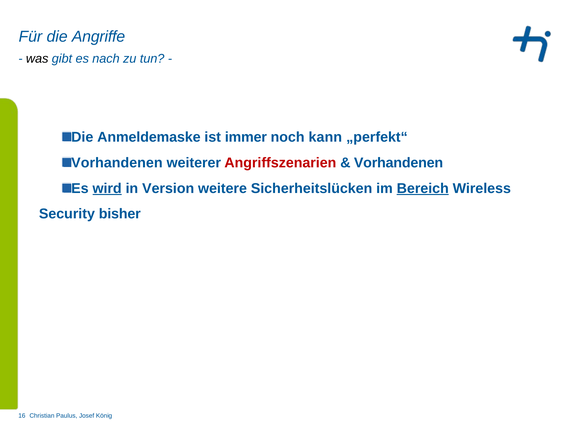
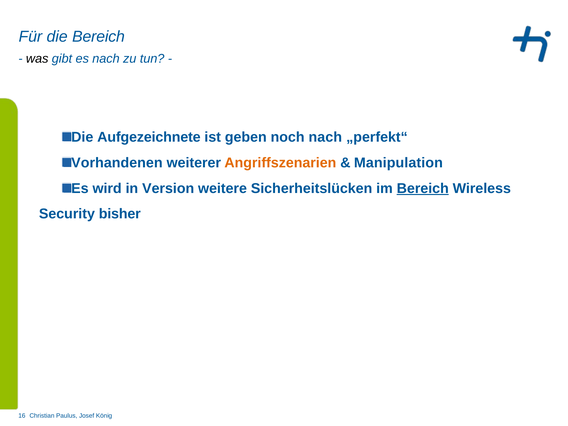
die Angriffe: Angriffe -> Bereich (98, 37)
Anmeldemaske: Anmeldemaske -> Aufgezeichnete (149, 137)
immer: immer -> geben (246, 137)
noch kann: kann -> nach (325, 137)
Angriffszenarien colour: red -> orange (280, 163)
Vorhandenen: Vorhandenen -> Manipulation (398, 163)
wird underline: present -> none (107, 188)
